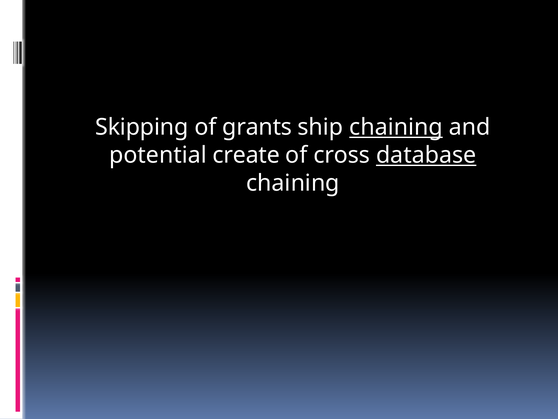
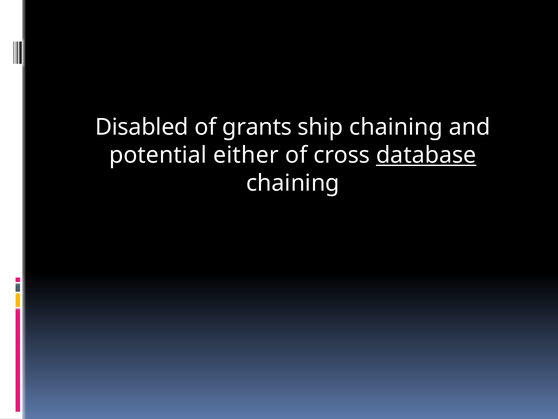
Skipping: Skipping -> Disabled (142, 127)
chaining underline: present -> none (396, 127)
create: create -> either (246, 155)
